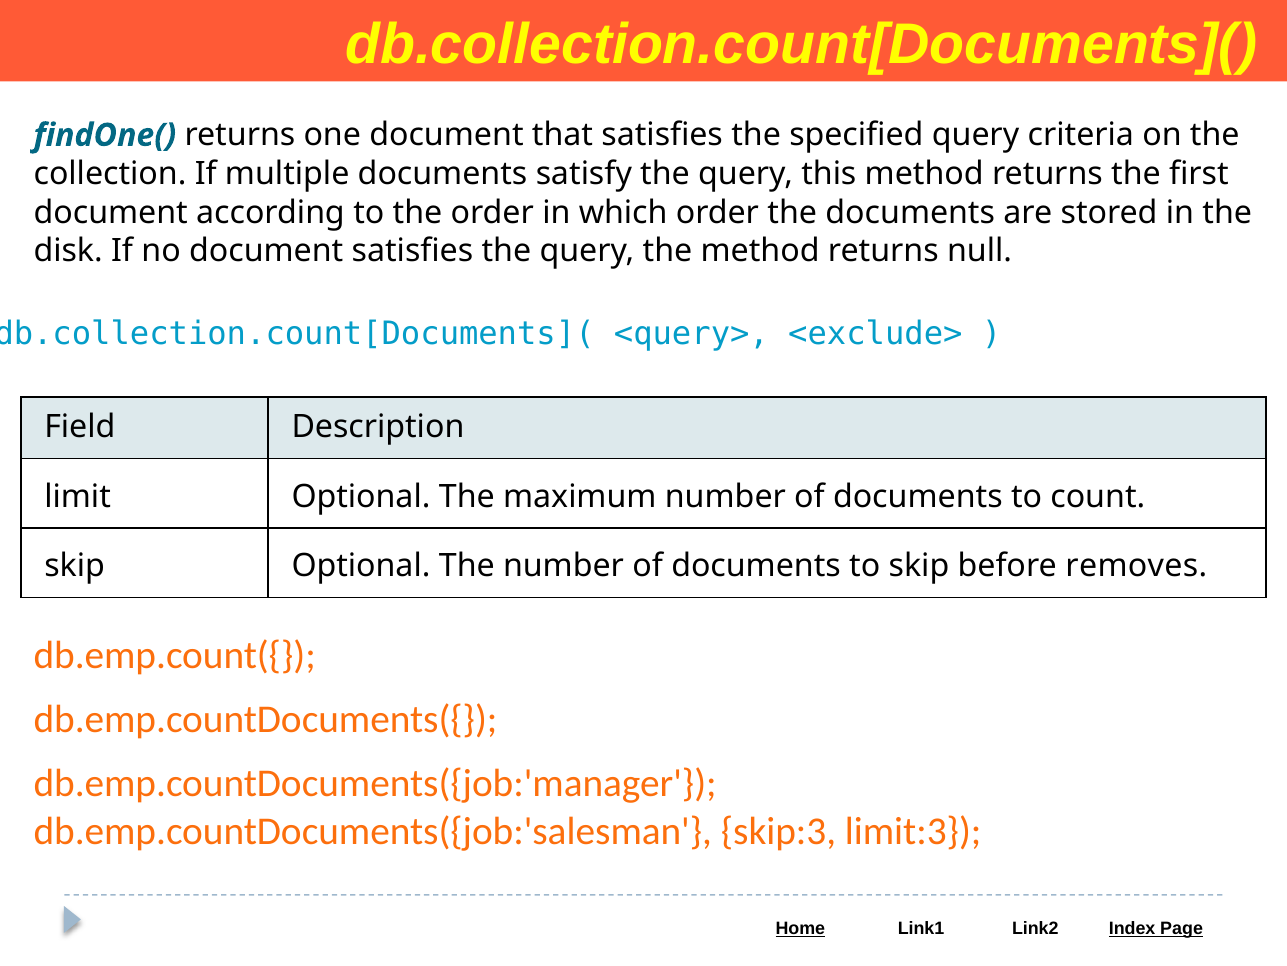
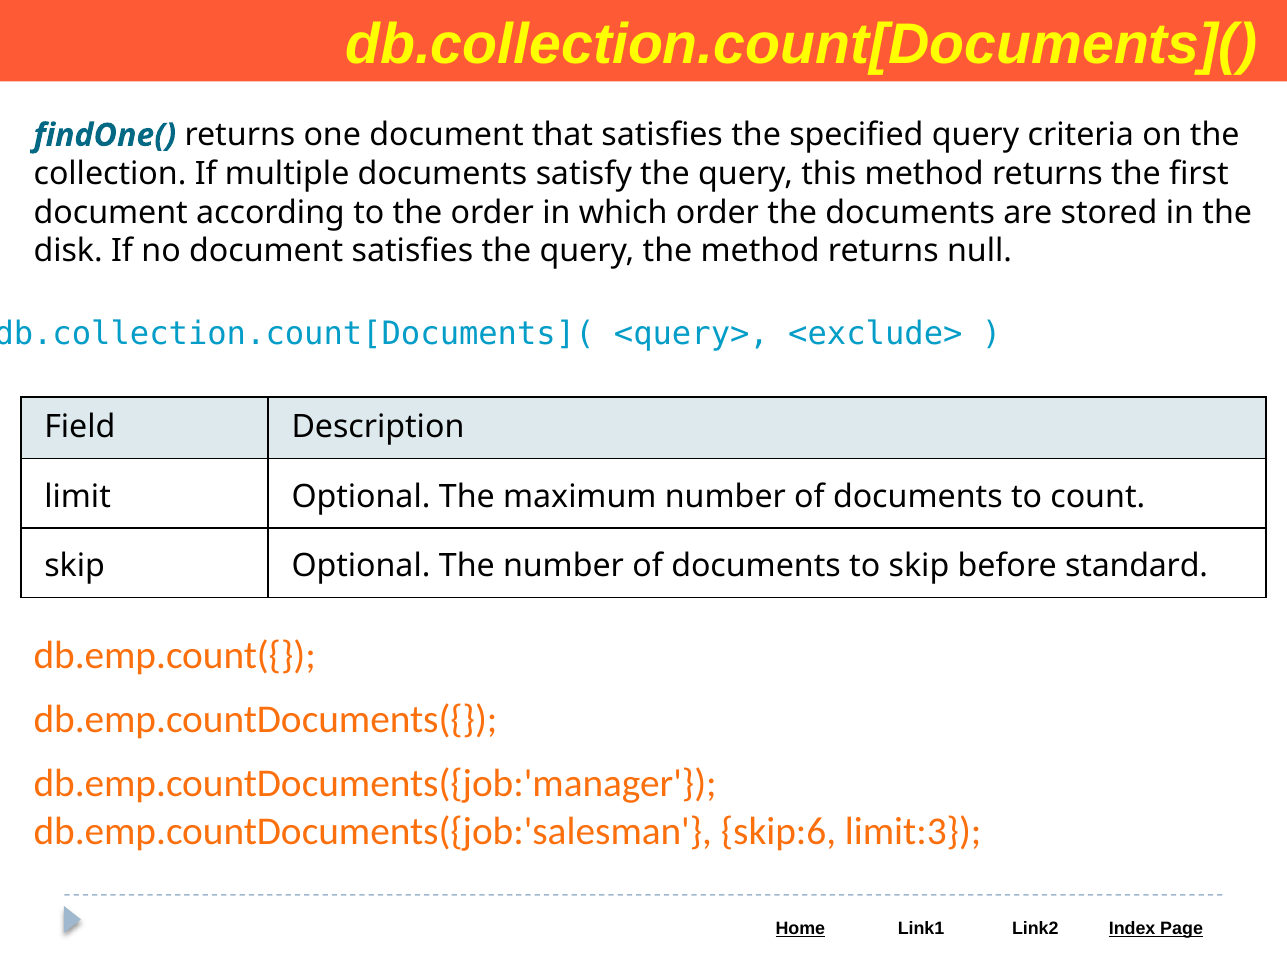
removes: removes -> standard (1137, 566)
skip:3: skip:3 -> skip:6 (778, 830)
